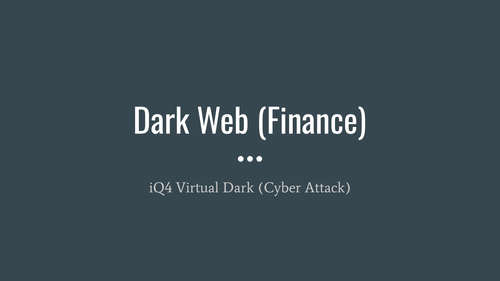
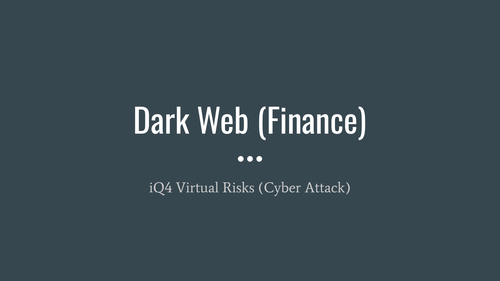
Virtual Dark: Dark -> Risks (238, 188)
